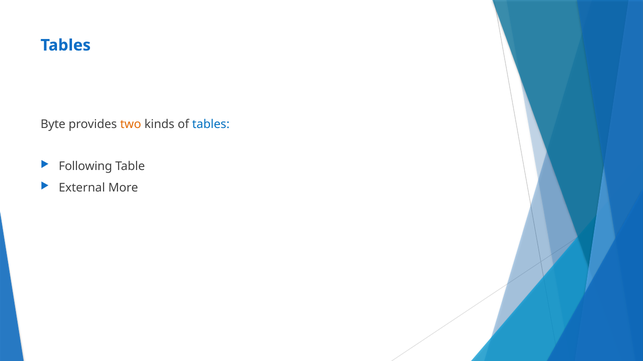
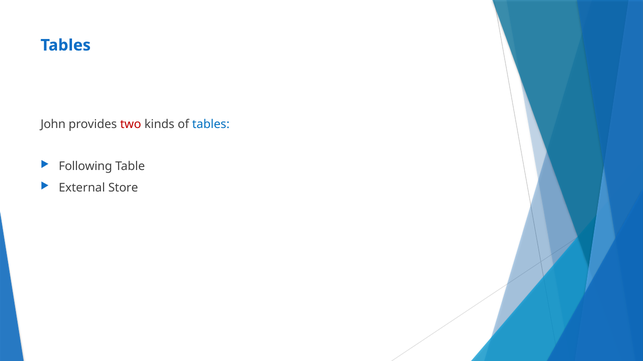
Byte: Byte -> John (53, 124)
two colour: orange -> red (131, 124)
More: More -> Store (123, 188)
